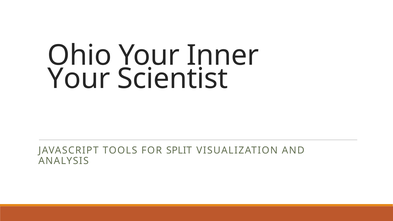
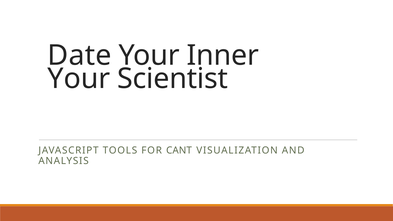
Ohio: Ohio -> Date (79, 55)
SPLIT: SPLIT -> CANT (179, 150)
